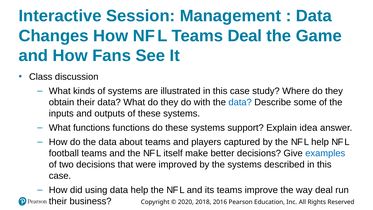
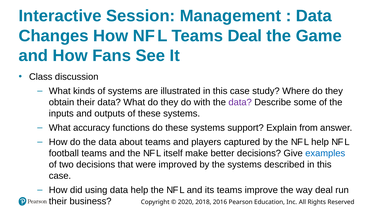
data colour: blue -> purple (240, 102)
What functions: functions -> accuracy (92, 128)
idea: idea -> from (309, 128)
